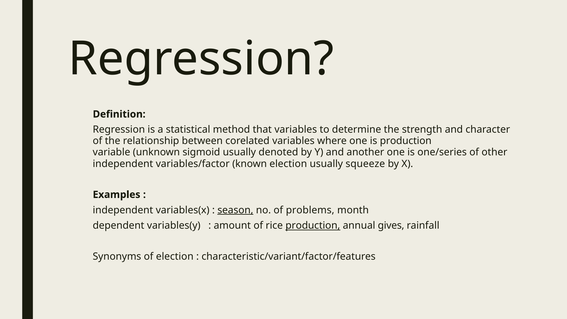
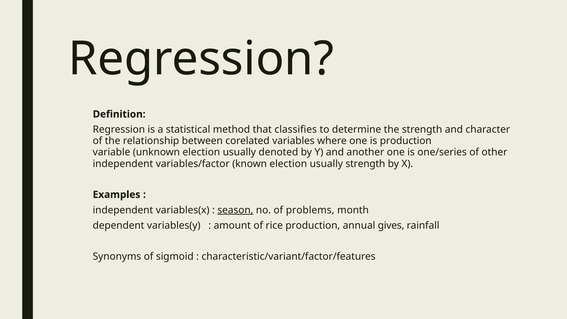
that variables: variables -> classifies (296, 130)
unknown sigmoid: sigmoid -> election (201, 152)
usually squeeze: squeeze -> strength (365, 164)
production underline: present -> none (313, 226)
of election: election -> sigmoid (175, 256)
